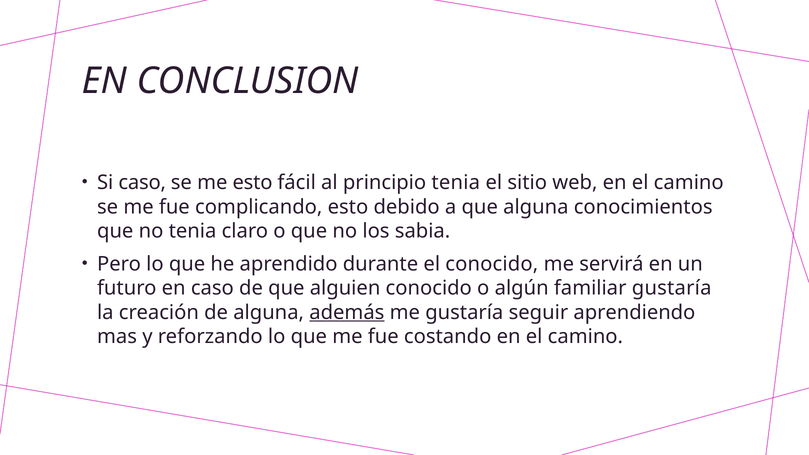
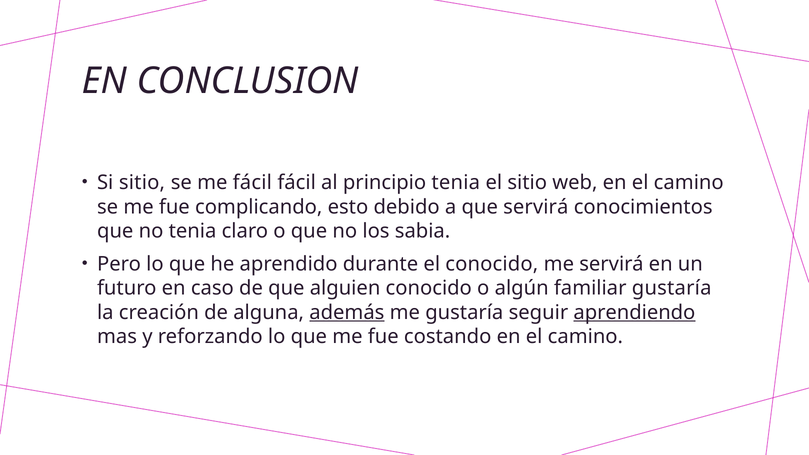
Si caso: caso -> sitio (142, 183)
me esto: esto -> fácil (252, 183)
que alguna: alguna -> servirá (536, 207)
aprendiendo underline: none -> present (634, 312)
